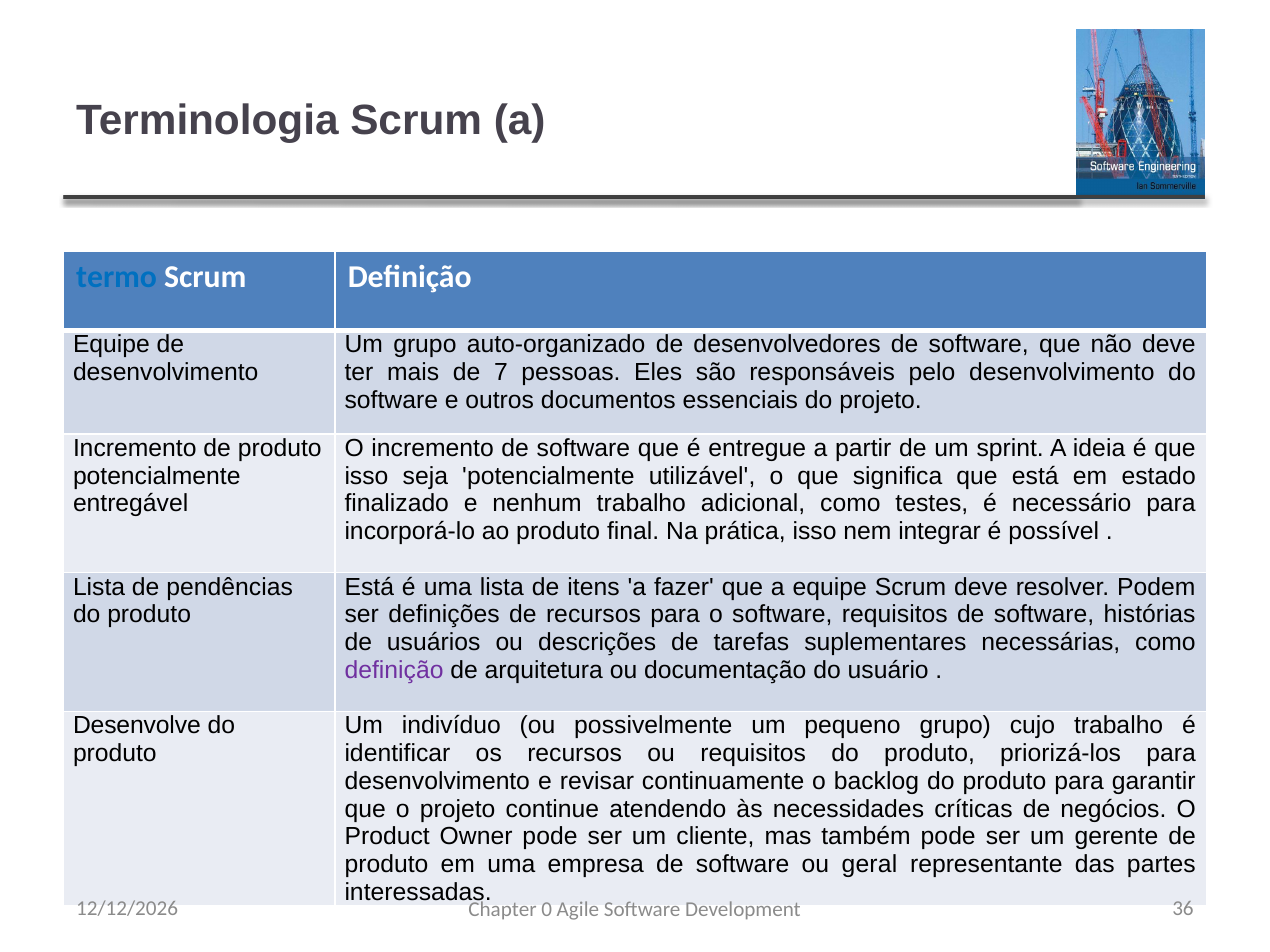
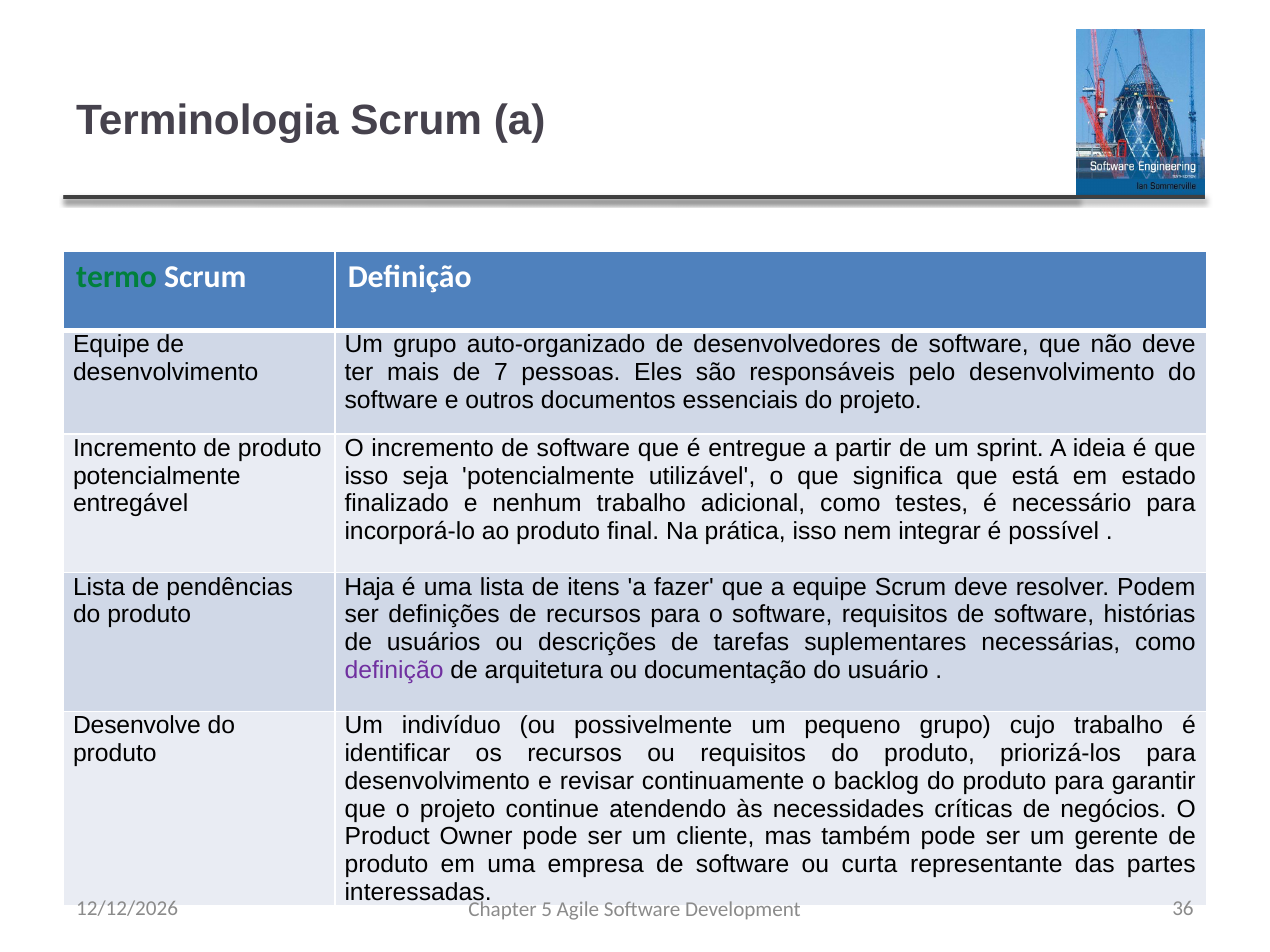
termo colour: blue -> green (117, 277)
Está: Está -> Haja (369, 587)
geral: geral -> curta (869, 865)
0: 0 -> 5 (547, 910)
